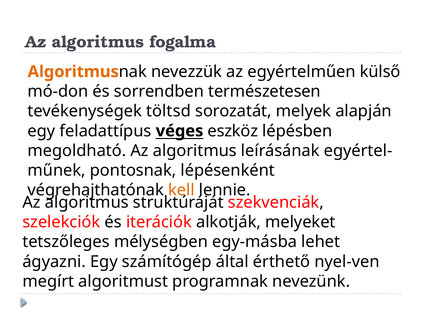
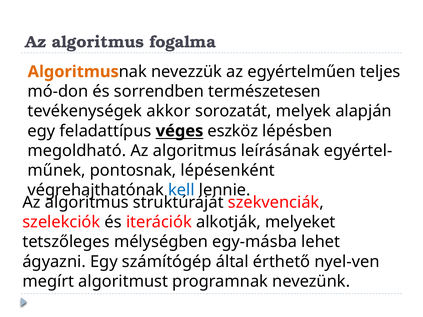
külső: külső -> teljes (380, 72)
töltsd: töltsd -> akkor (168, 111)
kell colour: orange -> blue (181, 190)
